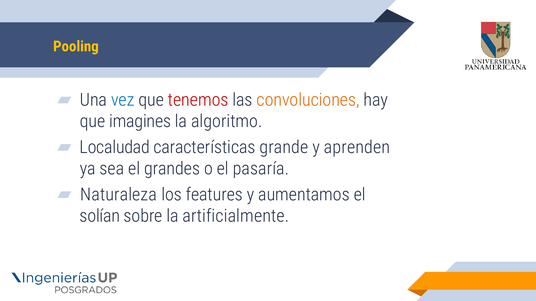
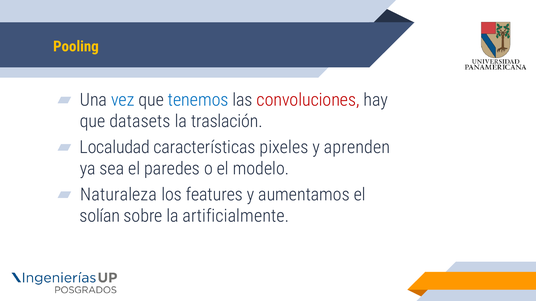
tenemos colour: red -> blue (198, 100)
convoluciones colour: orange -> red (308, 100)
imagines: imagines -> datasets (140, 122)
algoritmo: algoritmo -> traslación (227, 122)
grande: grande -> pixeles (284, 148)
grandes: grandes -> paredes (172, 169)
pasaría: pasaría -> modelo (261, 169)
